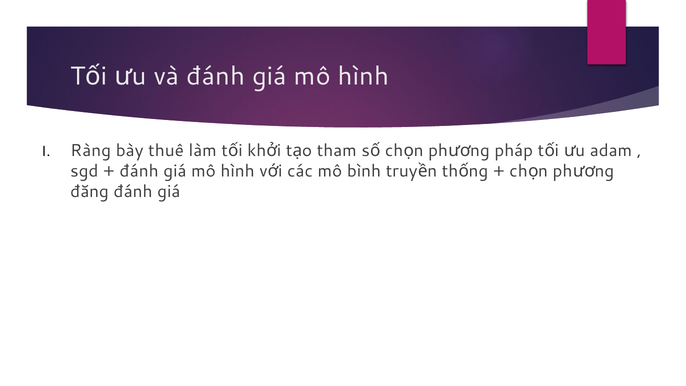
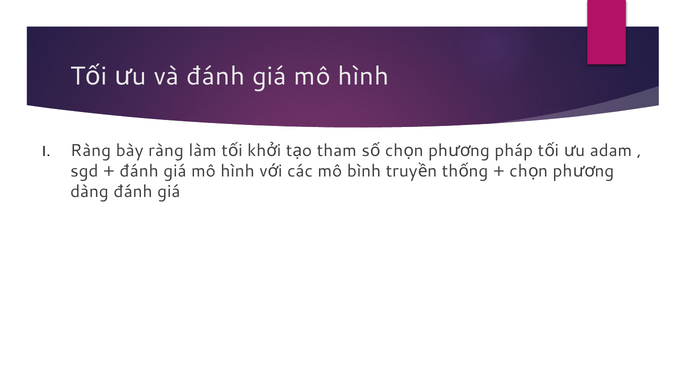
bày thuê: thuê -> ràng (166, 150)
đăng: đăng -> dàng (89, 191)
